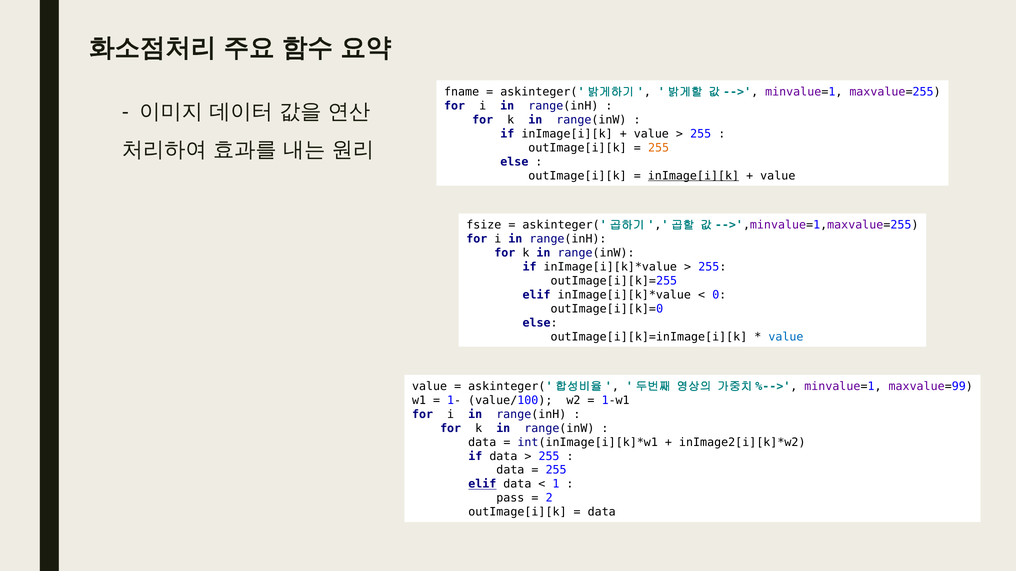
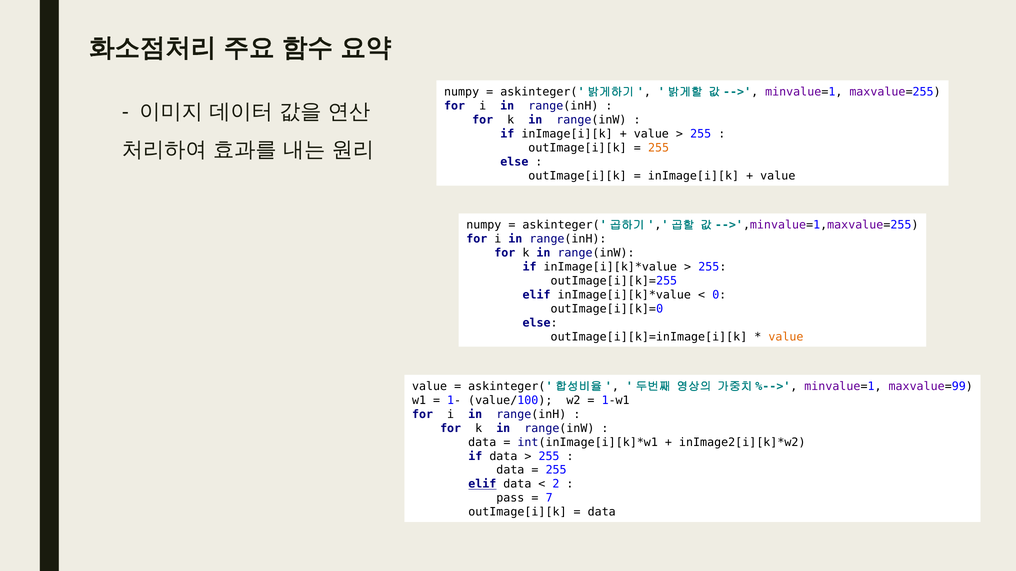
fname: fname -> numpy (462, 92)
inImage[i][k underline: present -> none (693, 176)
fsize: fsize -> numpy (484, 225)
value colour: blue -> orange (786, 337)
1: 1 -> 2 (556, 485)
2: 2 -> 7 (549, 499)
